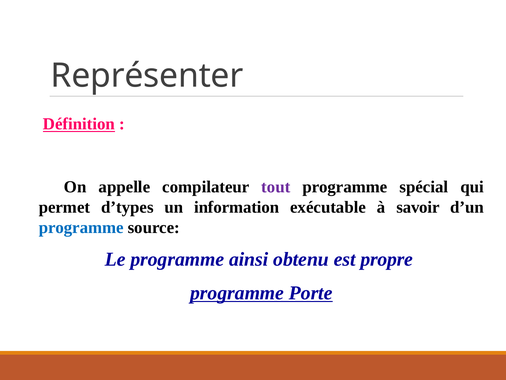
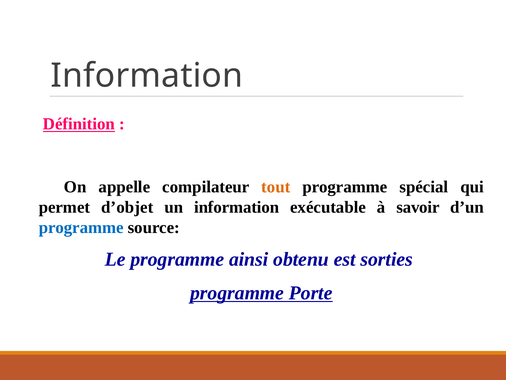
Représenter: Représenter -> Information (147, 76)
tout colour: purple -> orange (276, 187)
d’types: d’types -> d’objet (127, 207)
propre: propre -> sorties (387, 259)
